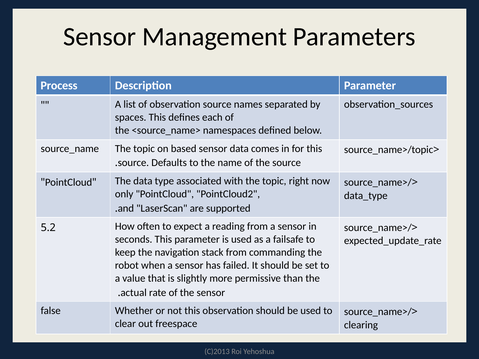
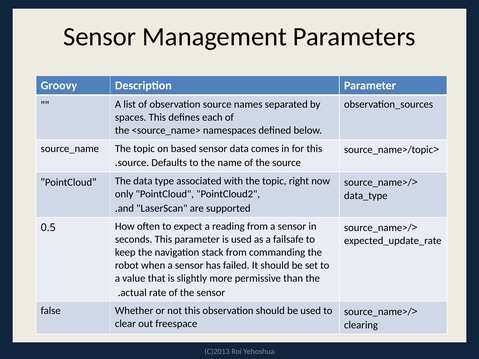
Process: Process -> Groovy (59, 86)
5.2: 5.2 -> 0.5 (48, 228)
